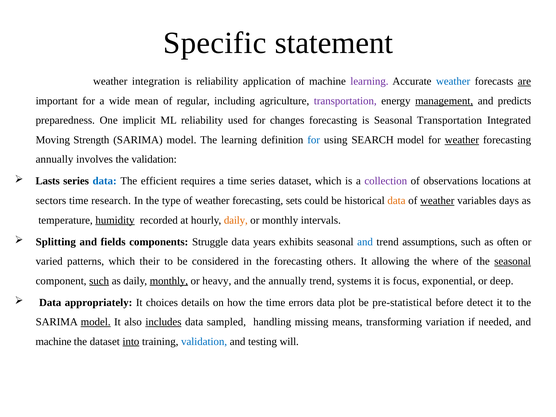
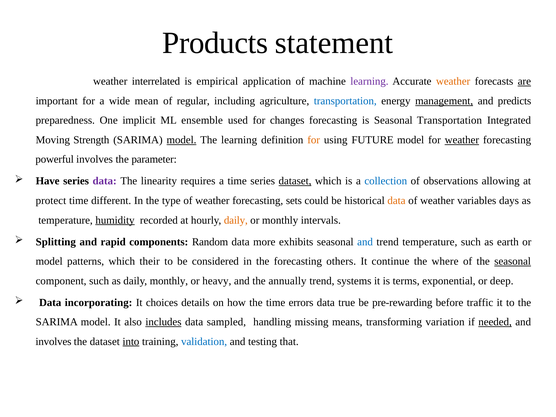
Specific: Specific -> Products (215, 43)
integration: integration -> interrelated (156, 81)
is reliability: reliability -> empirical (217, 81)
weather colour: blue -> orange (453, 81)
transportation colour: purple -> blue (345, 101)
ML reliability: reliability -> ensemble (202, 120)
model underline: none -> present (182, 140)
for colour: blue -> orange (314, 140)
SEARCH: SEARCH -> FUTURE (373, 140)
annually: annually -> powerful (55, 159)
the validation: validation -> parameter (154, 159)
Lasts: Lasts -> Have (48, 181)
data colour: blue -> purple (105, 181)
efficient: efficient -> linearity (159, 181)
dataset underline: none -> present (295, 181)
collection colour: purple -> blue (386, 181)
locations: locations -> allowing (501, 181)
sectors: sectors -> protect (51, 201)
research: research -> different (111, 201)
weather underline: present -> none (437, 201)
fields: fields -> rapid (113, 242)
Struggle: Struggle -> Random (210, 242)
years: years -> more (264, 242)
trend assumptions: assumptions -> temperature (430, 242)
often: often -> earth (508, 242)
varied: varied -> model (49, 261)
allowing: allowing -> continue (391, 261)
such underline: present -> none (99, 281)
monthly underline: present -> none (169, 281)
focus: focus -> terms (406, 281)
appropriately: appropriately -> incorporating (99, 302)
plot: plot -> true (347, 302)
pre-statistical: pre-statistical -> pre-rewarding (402, 302)
detect: detect -> traffic (480, 302)
model underline: present -> none (96, 322)
needed underline: none -> present (495, 322)
machine: machine -> involves (53, 341)
will: will -> that (289, 341)
